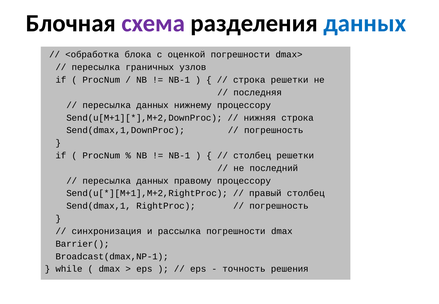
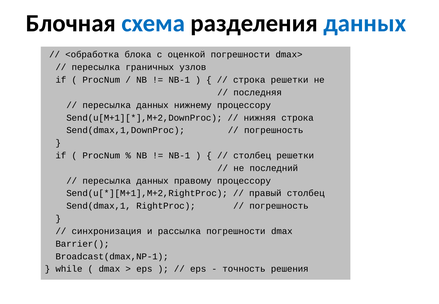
схема colour: purple -> blue (153, 23)
